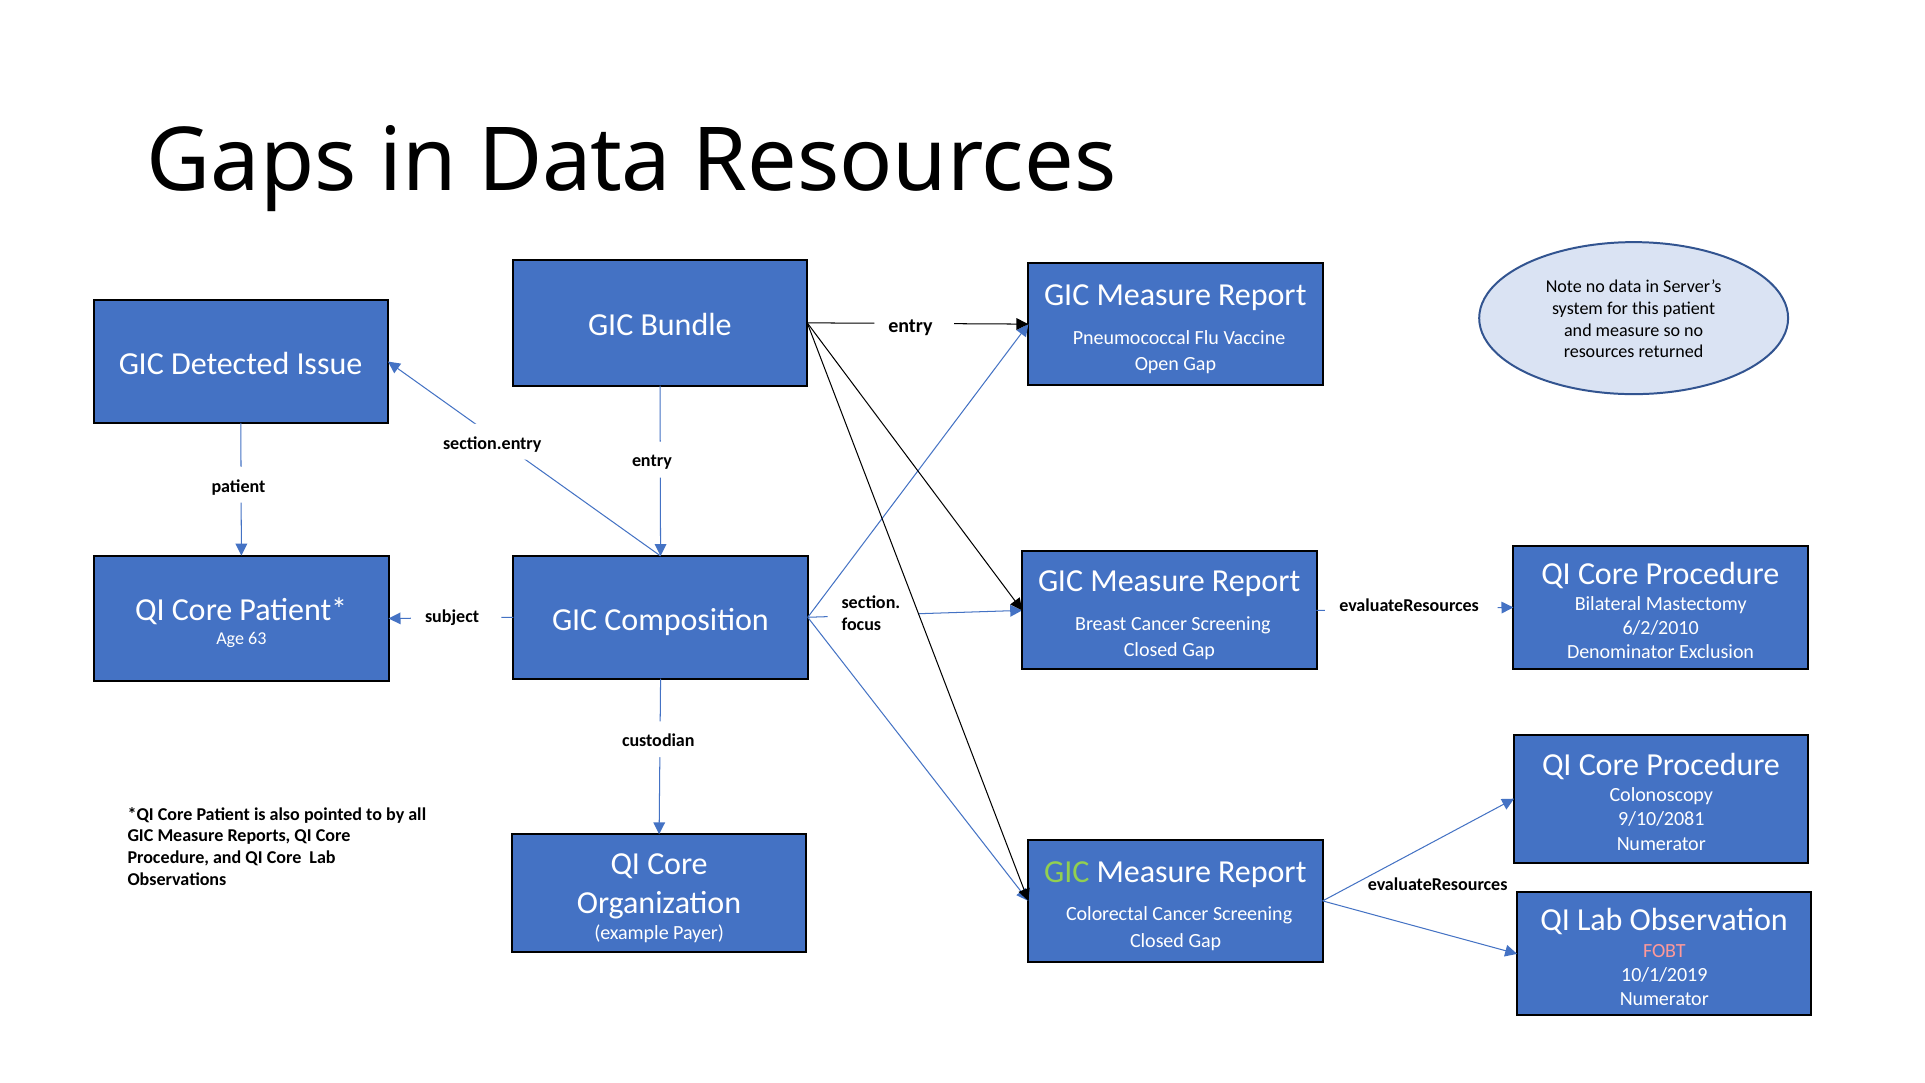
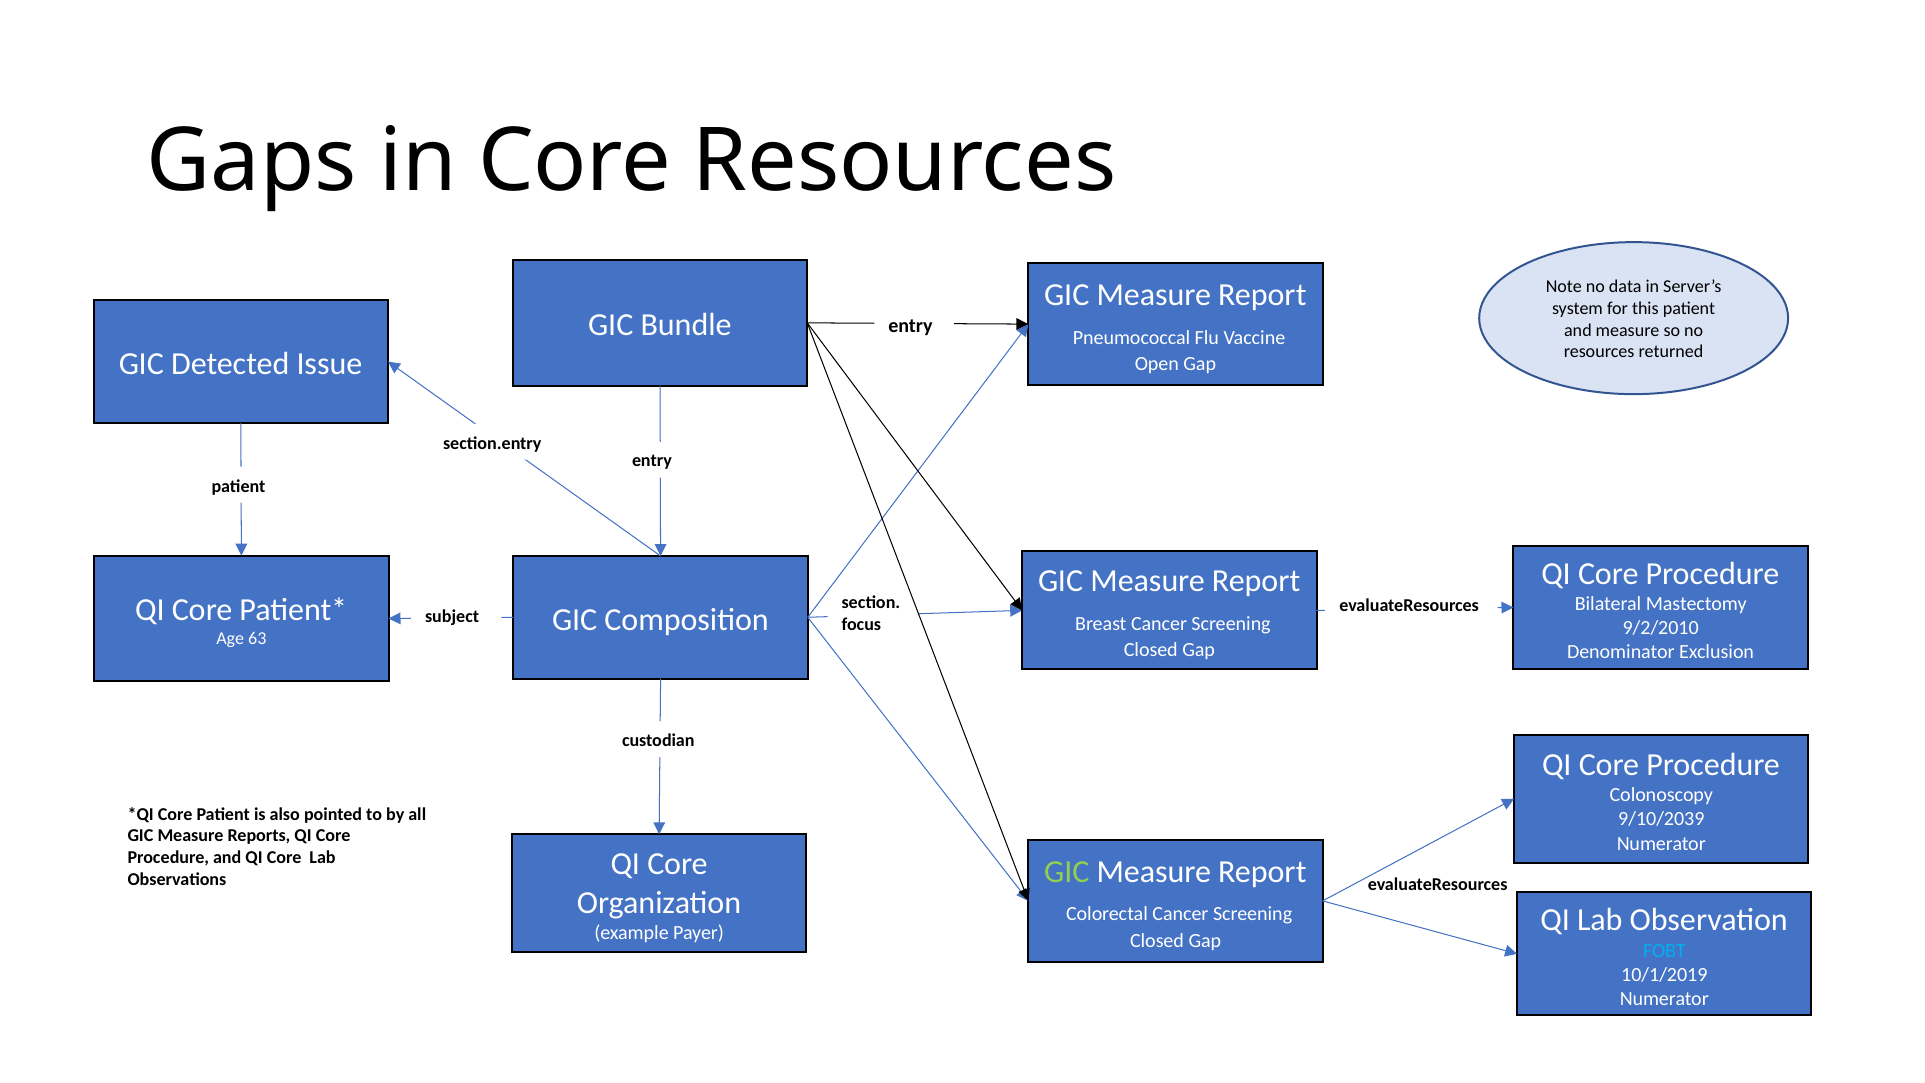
in Data: Data -> Core (575, 162)
6/2/2010: 6/2/2010 -> 9/2/2010 (1661, 628)
9/10/2081: 9/10/2081 -> 9/10/2039 (1661, 819)
FOBT colour: pink -> light blue (1664, 950)
